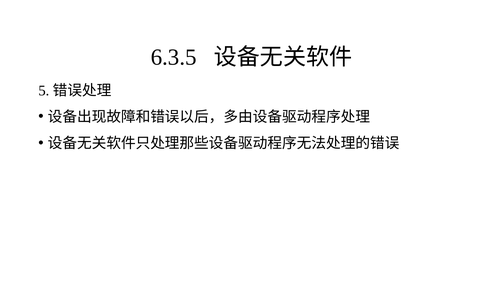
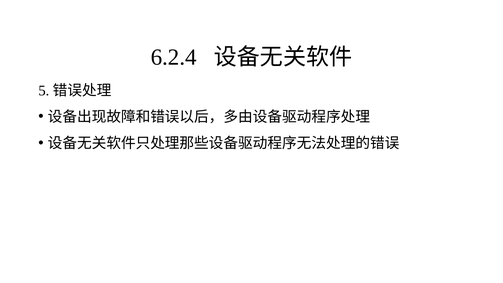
6.3.5: 6.3.5 -> 6.2.4 (174, 57)
